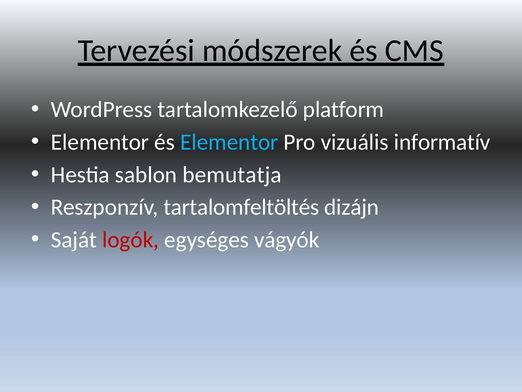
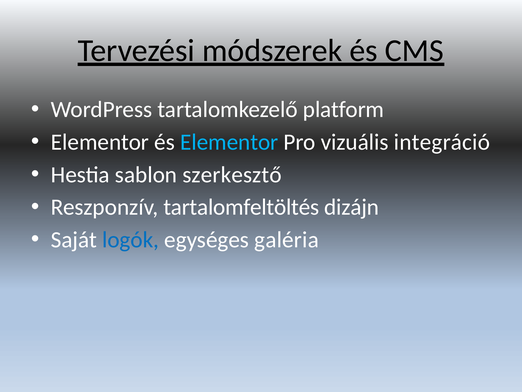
informatív: informatív -> integráció (442, 142)
bemutatja: bemutatja -> szerkesztő (232, 174)
logók colour: red -> blue (131, 239)
vágyók: vágyók -> galéria (287, 239)
